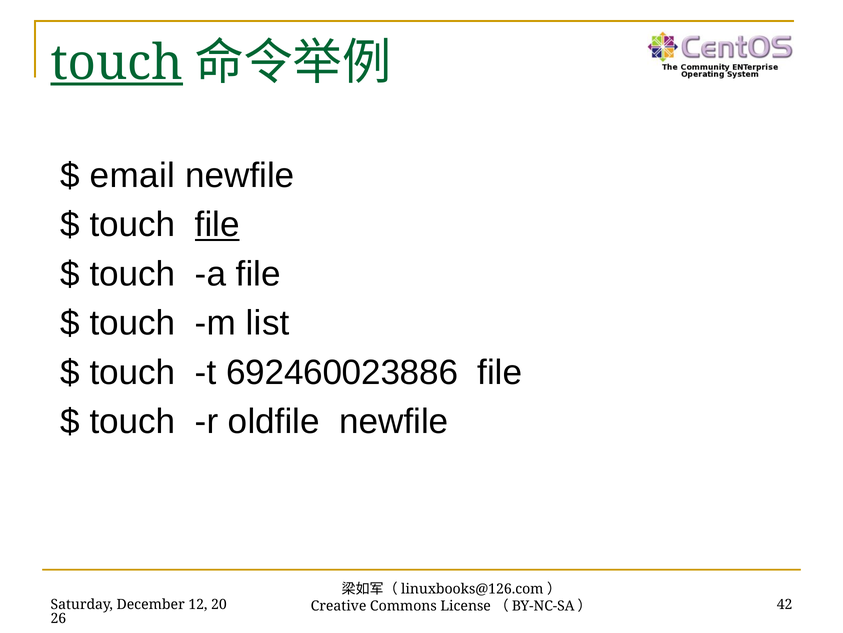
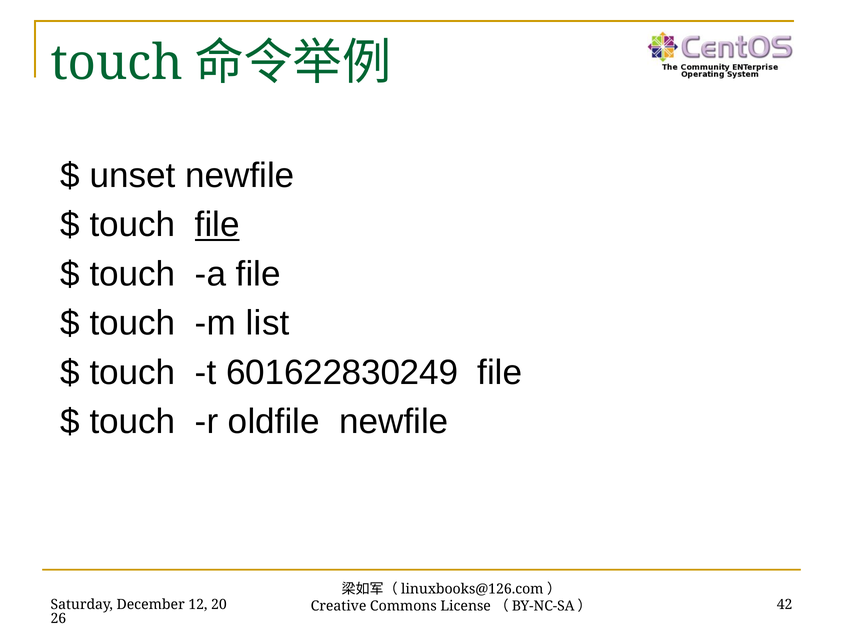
touch underline: present -> none (117, 63)
email: email -> unset (132, 175)
692460023886: 692460023886 -> 601622830249 (342, 372)
